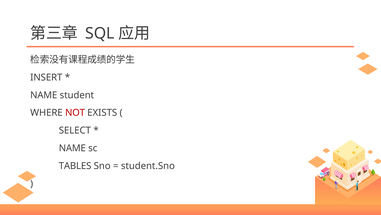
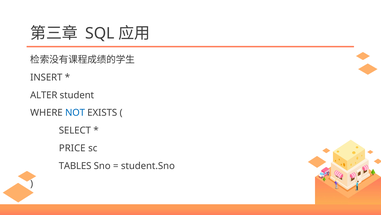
NAME: NAME -> ALTER (44, 95)
NOT colour: red -> blue (75, 112)
NAME: NAME -> PRICE (72, 148)
